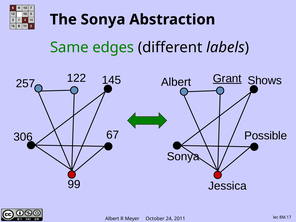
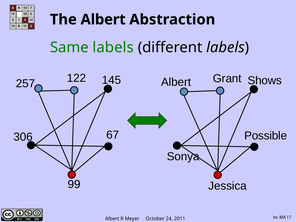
The Sonya: Sonya -> Albert (103, 20)
Same edges: edges -> labels (113, 47)
Grant underline: present -> none (227, 78)
